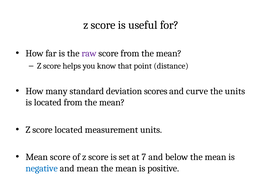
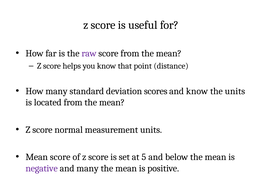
and curve: curve -> know (197, 91)
score located: located -> normal (69, 130)
7: 7 -> 5 (144, 157)
negative colour: blue -> purple (42, 169)
and mean: mean -> many (88, 169)
